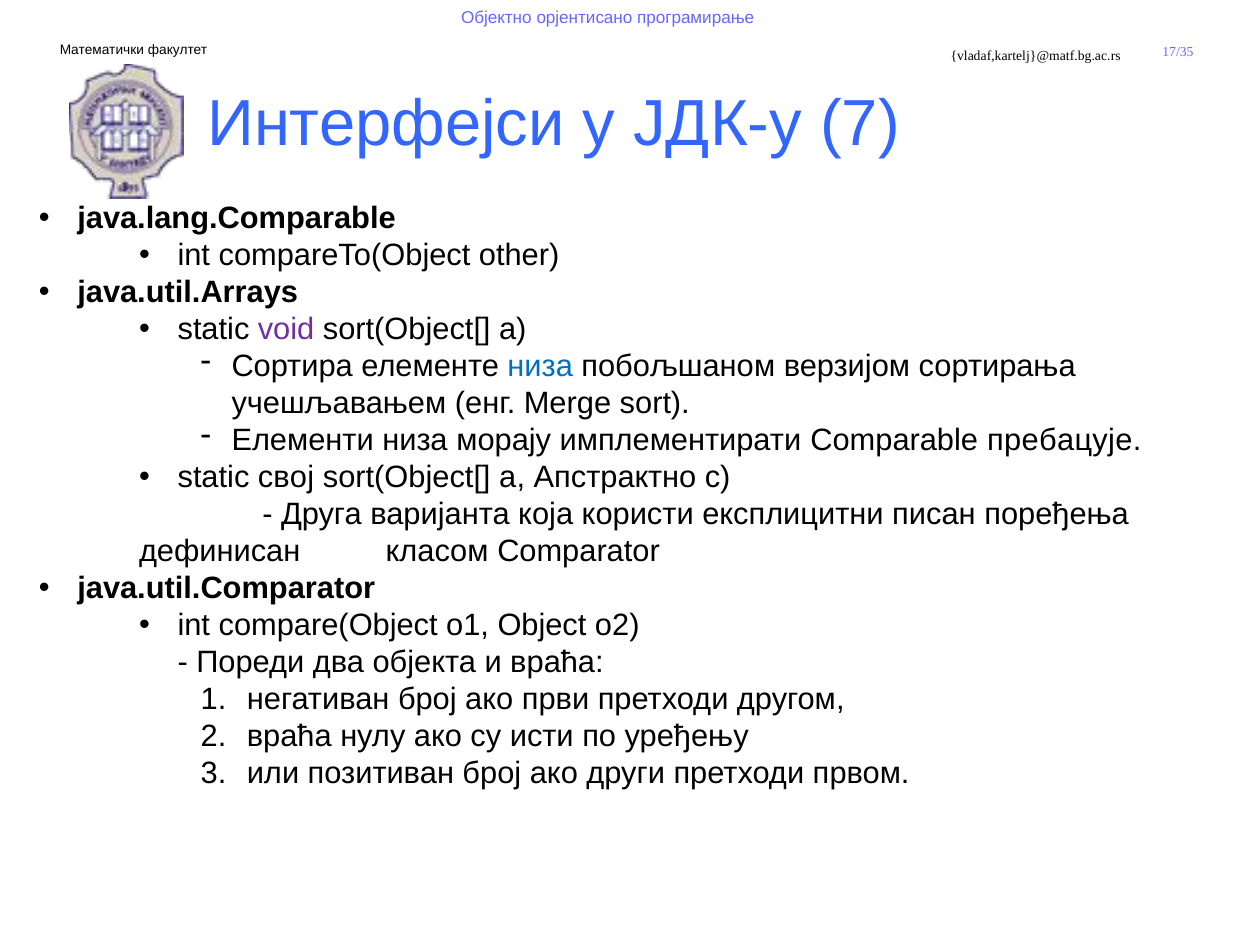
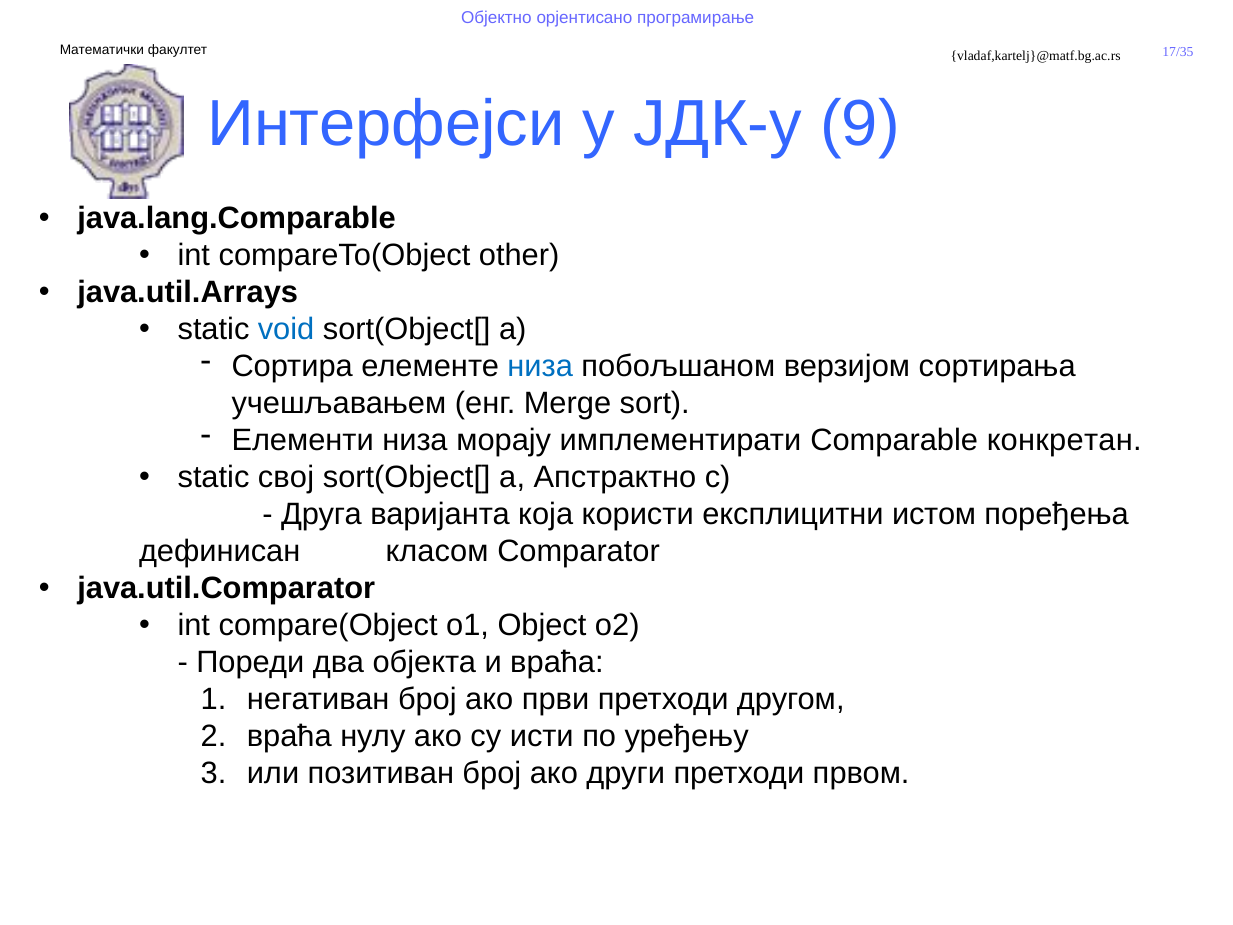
7: 7 -> 9 (860, 124)
void colour: purple -> blue (286, 329)
пребацује: пребацује -> конкретан (1064, 440)
писан: писан -> истом (934, 514)
